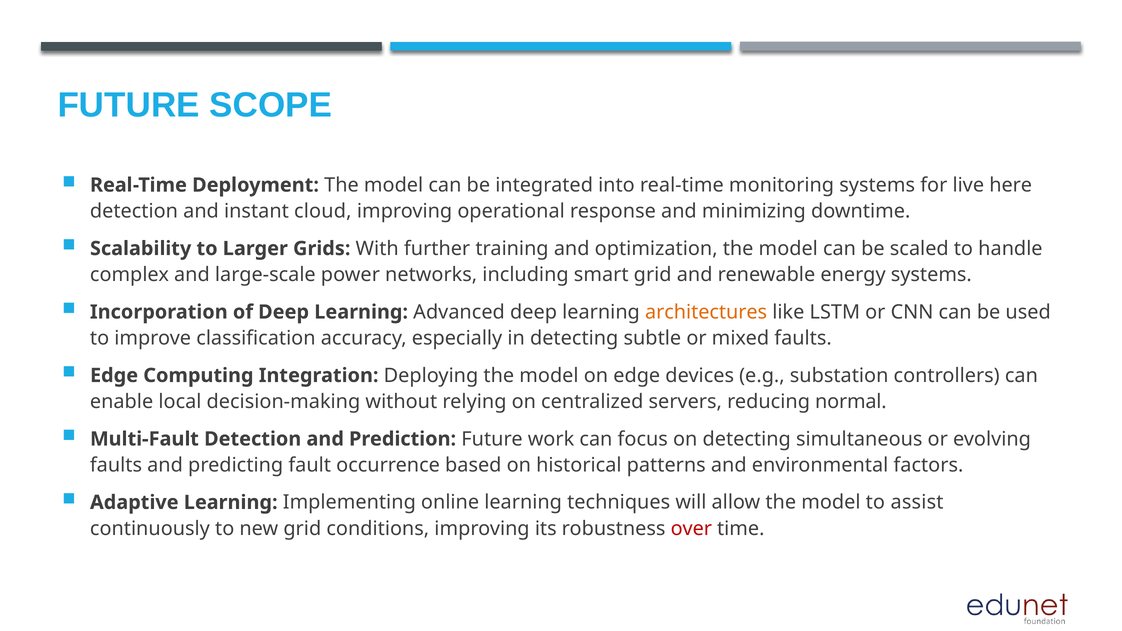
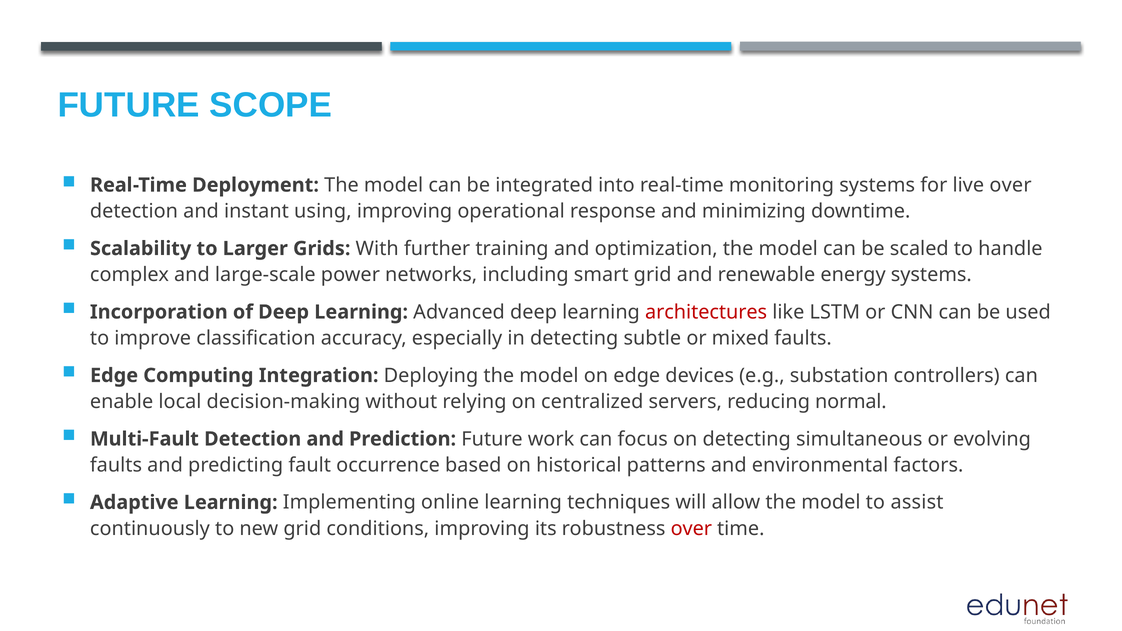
live here: here -> over (1011, 185)
cloud: cloud -> using (323, 211)
architectures colour: orange -> red (706, 312)
